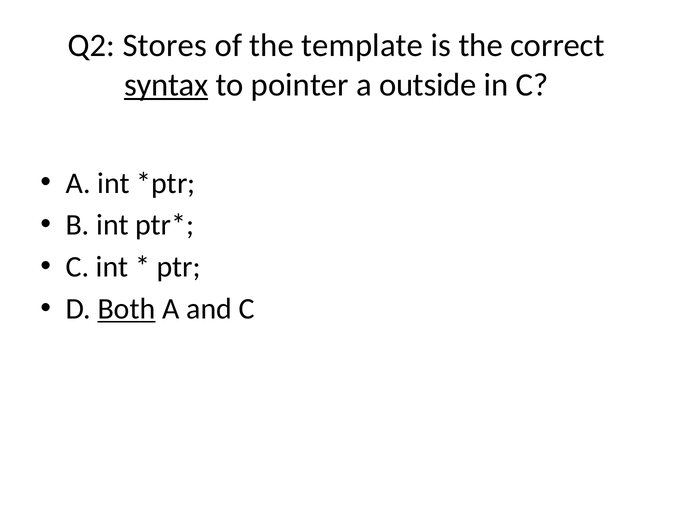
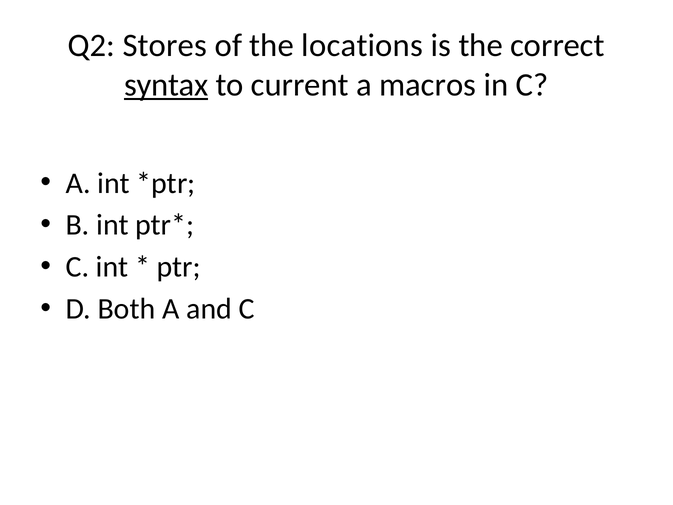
template: template -> locations (362, 45)
pointer: pointer -> current (300, 85)
outside: outside -> macros (428, 85)
Both underline: present -> none (127, 309)
